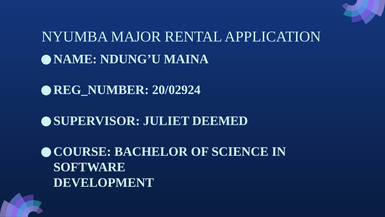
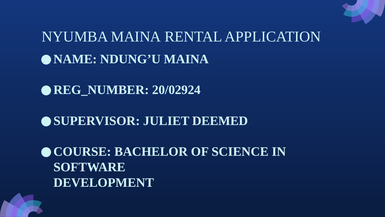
NYUMBA MAJOR: MAJOR -> MAINA (136, 37)
